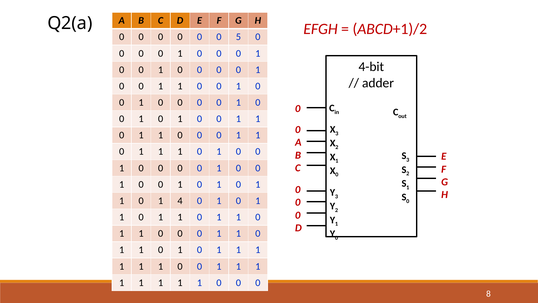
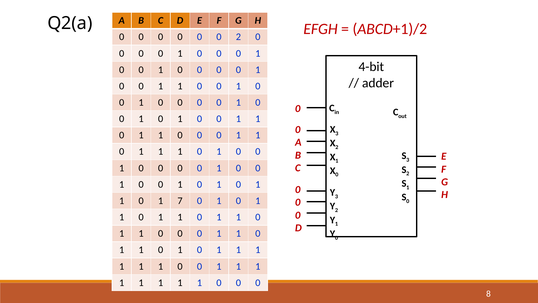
0 5: 5 -> 2 (238, 37)
4: 4 -> 7 (180, 201)
